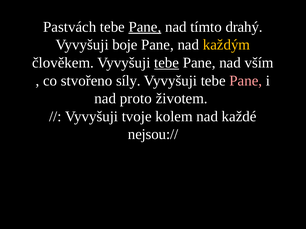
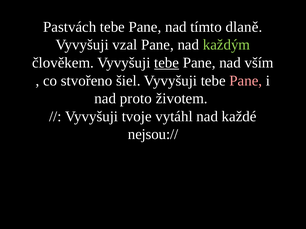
Pane underline: present -> none (145, 27)
drahý: drahý -> dlaně (244, 27)
boje: boje -> vzal (125, 45)
každým colour: yellow -> light green (226, 45)
síly: síly -> šiel (128, 81)
kolem: kolem -> vytáhl (174, 117)
